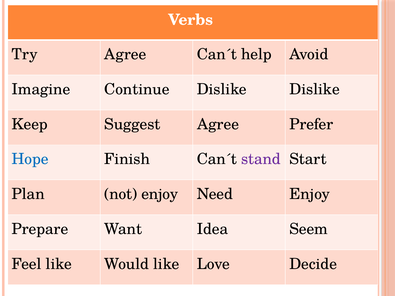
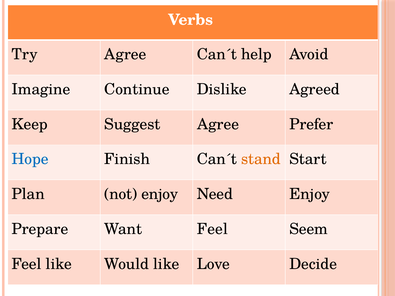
Dislike Dislike: Dislike -> Agreed (315, 89)
stand colour: purple -> orange (261, 159)
Want Idea: Idea -> Feel (212, 229)
